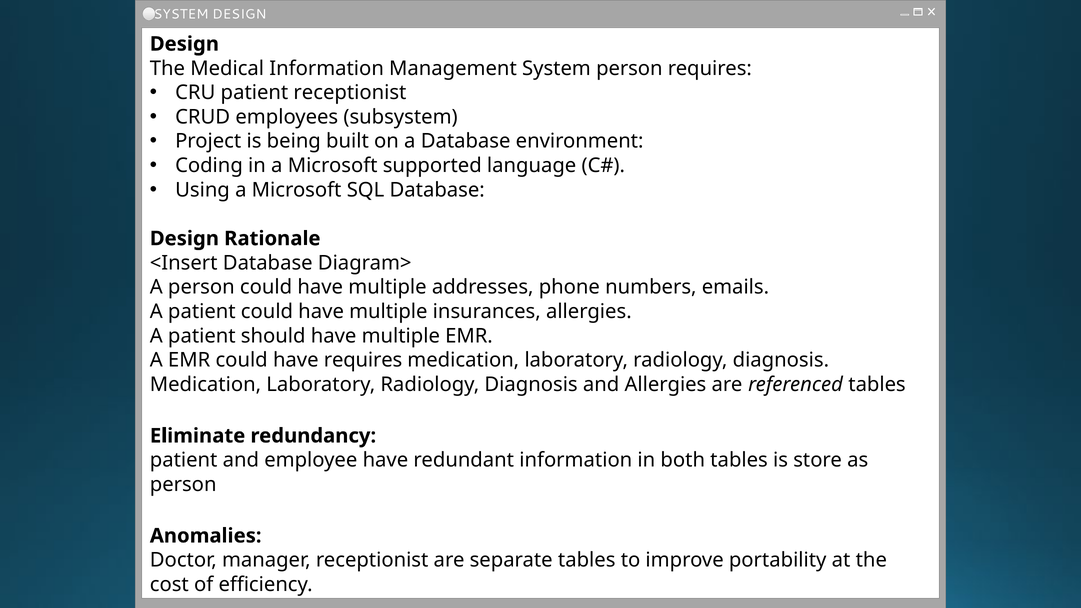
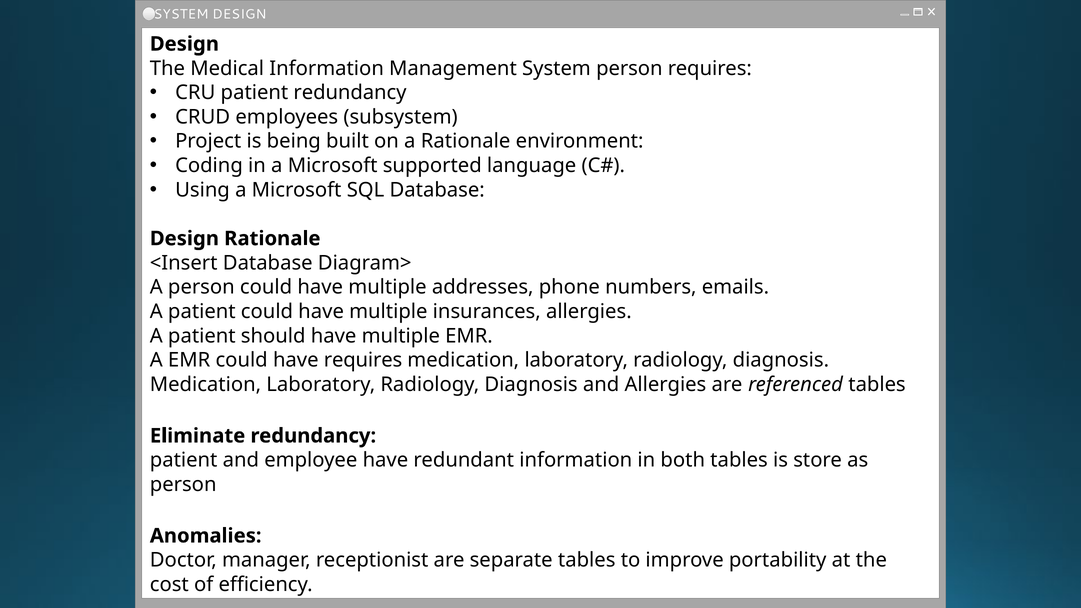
patient receptionist: receptionist -> redundancy (350, 93)
a Database: Database -> Rationale (466, 141)
